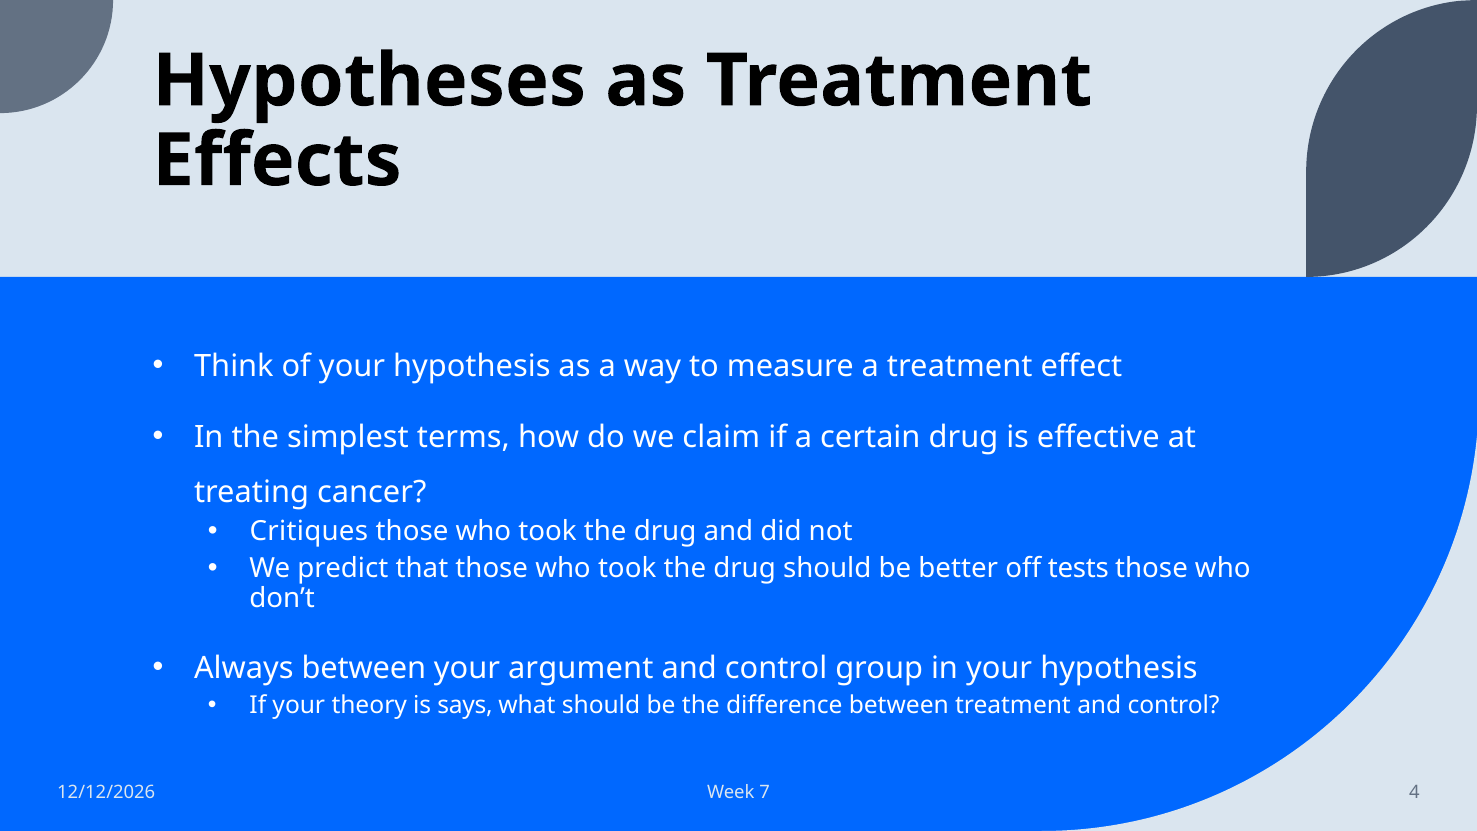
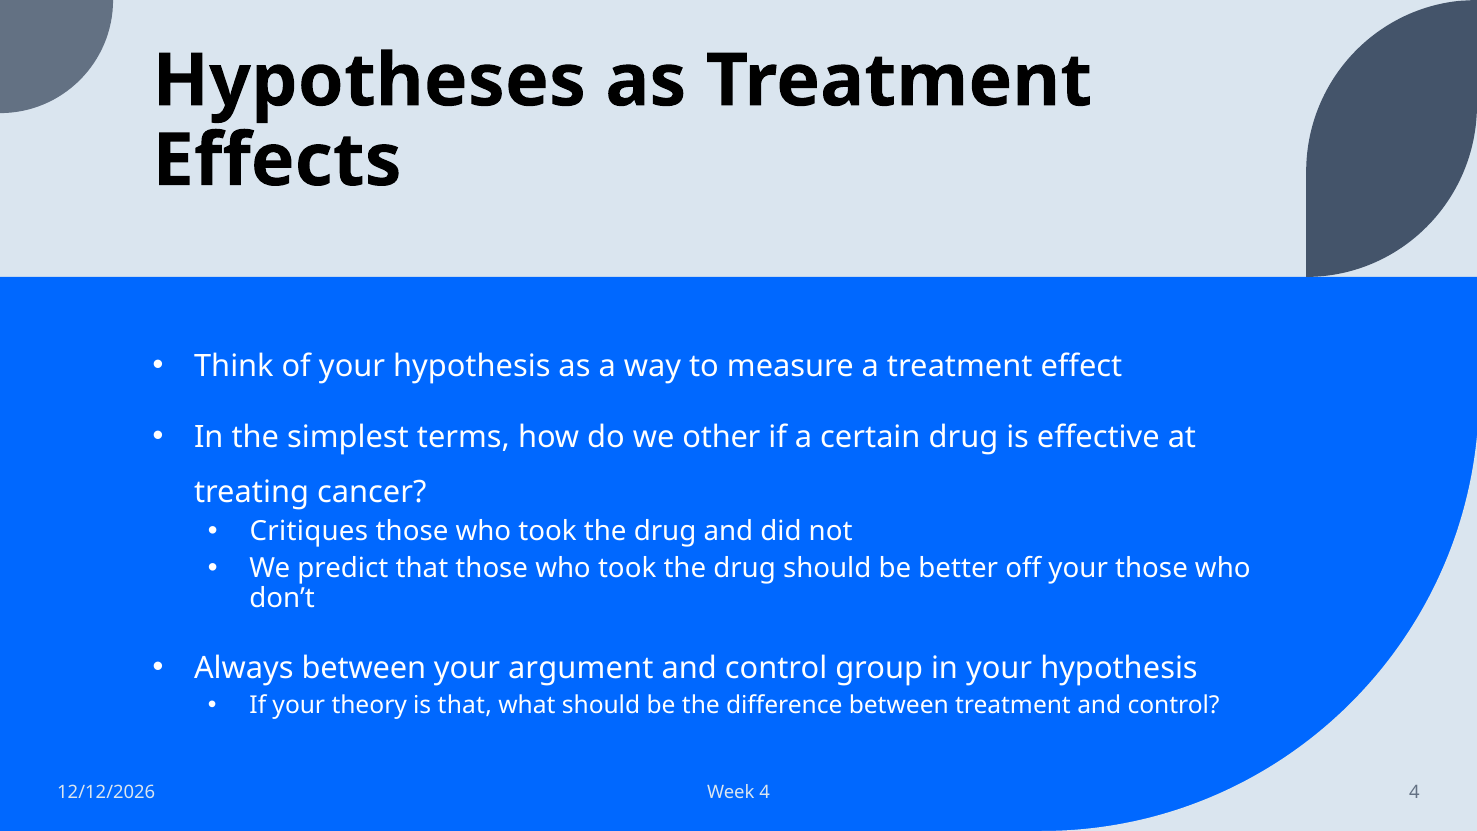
claim: claim -> other (721, 437)
off tests: tests -> your (1078, 569)
is says: says -> that (465, 705)
Week 7: 7 -> 4 (765, 792)
